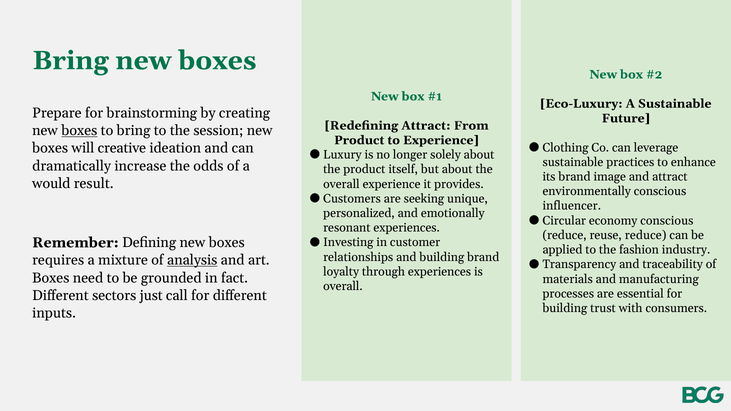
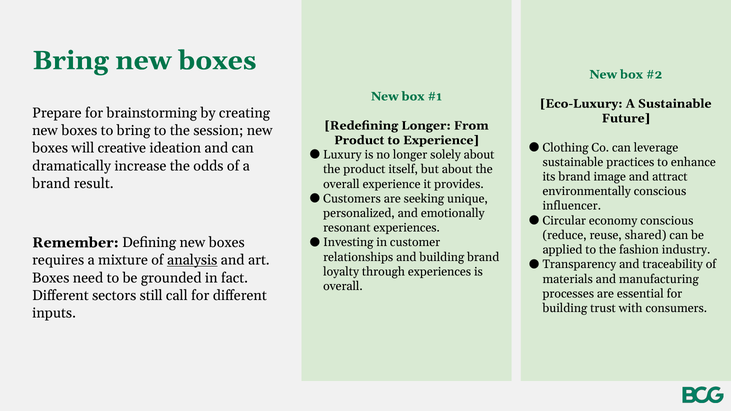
Redefining Attract: Attract -> Longer (426, 126)
boxes underline: present -> none (79, 131)
would: would -> brand (51, 184)
reuse reduce: reduce -> shared (646, 235)
just: just -> still (151, 296)
